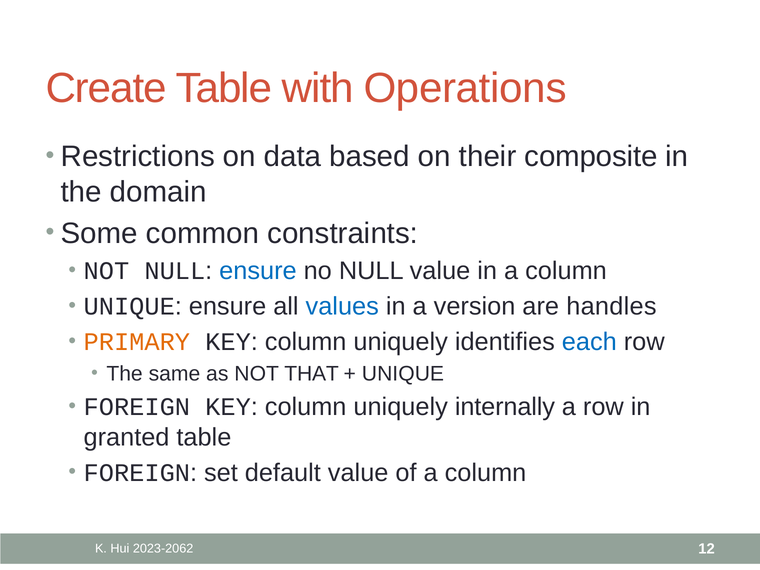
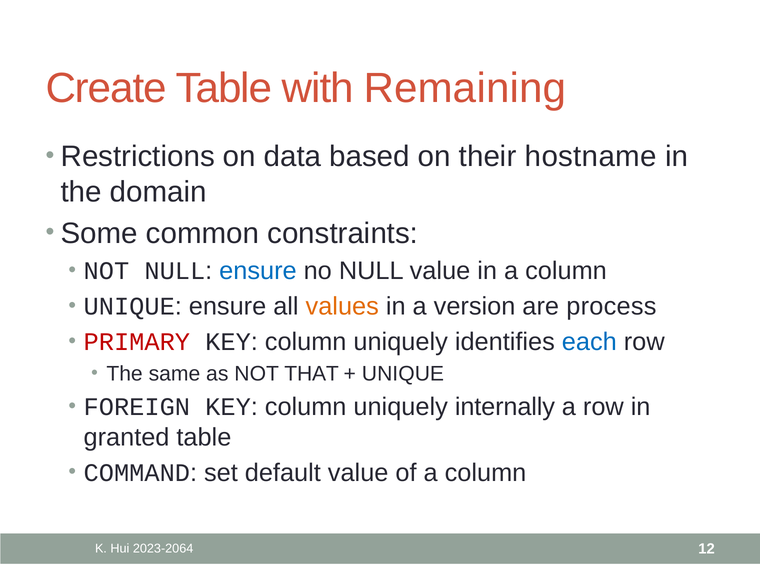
Operations: Operations -> Remaining (465, 88)
composite: composite -> hostname (591, 157)
values colour: blue -> orange (342, 306)
handles: handles -> process (611, 306)
PRIMARY colour: orange -> red (137, 342)
FOREIGN: FOREIGN -> COMMAND (137, 473)
2023-2062: 2023-2062 -> 2023-2064 (163, 549)
